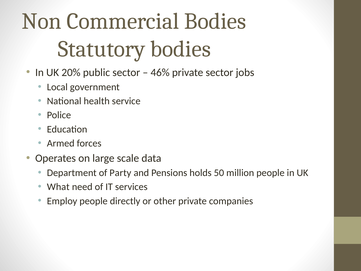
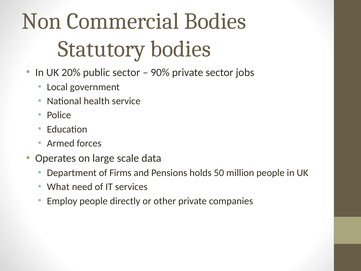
46%: 46% -> 90% (160, 72)
Party: Party -> Firms (120, 173)
